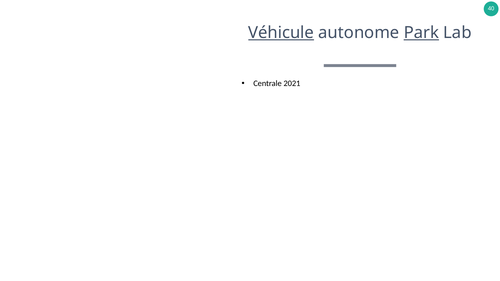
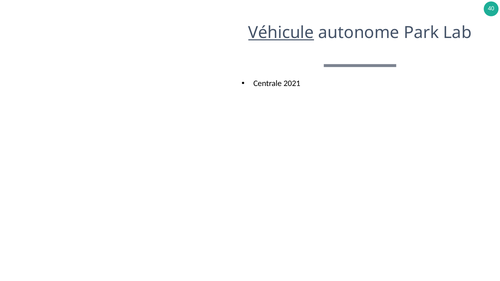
Park underline: present -> none (421, 33)
